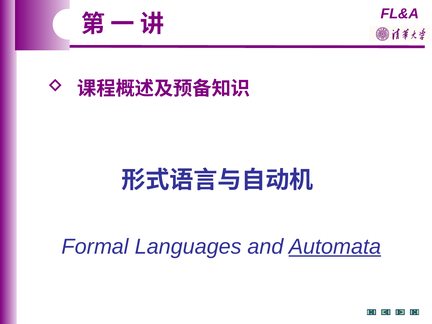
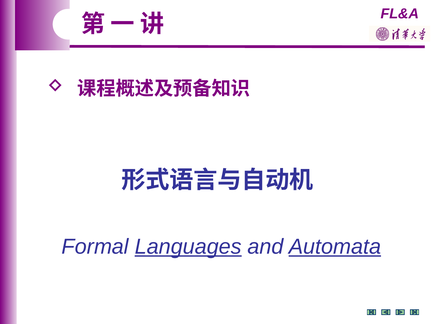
Languages underline: none -> present (188, 247)
